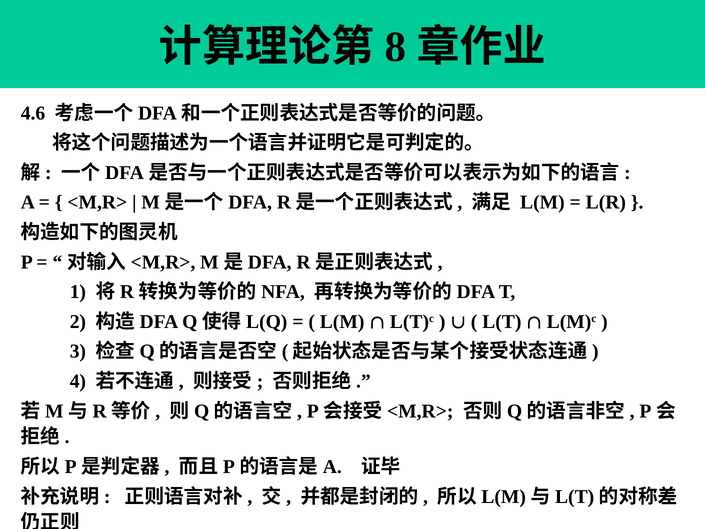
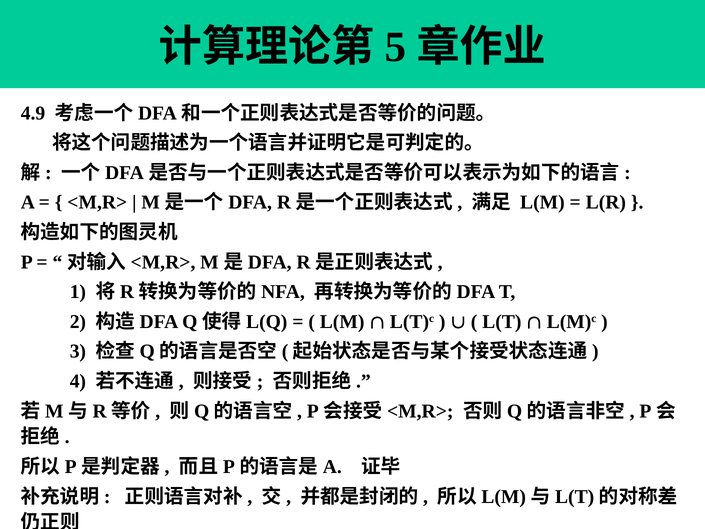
8: 8 -> 5 (396, 47)
4.6: 4.6 -> 4.9 (33, 113)
